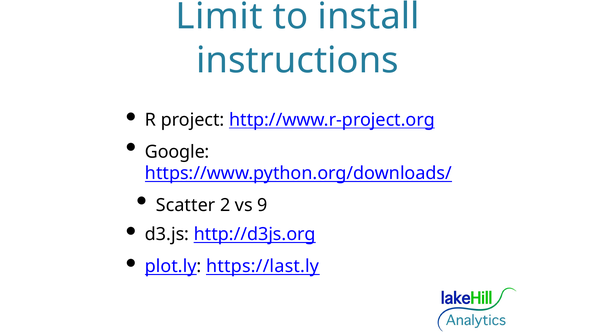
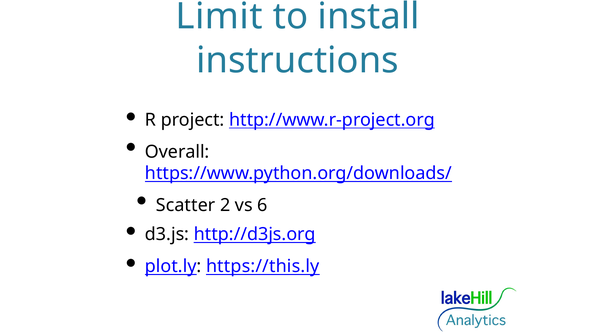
Google: Google -> Overall (177, 152)
9: 9 -> 6 (262, 205)
https://last.ly: https://last.ly -> https://this.ly (263, 266)
